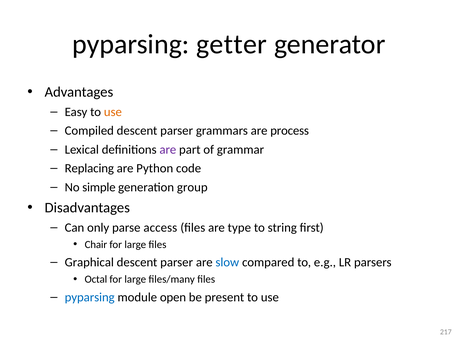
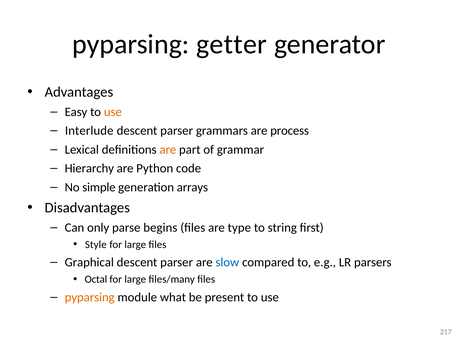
Compiled: Compiled -> Interlude (89, 131)
are colour: purple -> orange (168, 150)
Replacing: Replacing -> Hierarchy (89, 169)
group: group -> arrays (192, 187)
access: access -> begins (160, 228)
Chair: Chair -> Style (96, 245)
pyparsing colour: blue -> orange (90, 298)
open: open -> what (173, 298)
